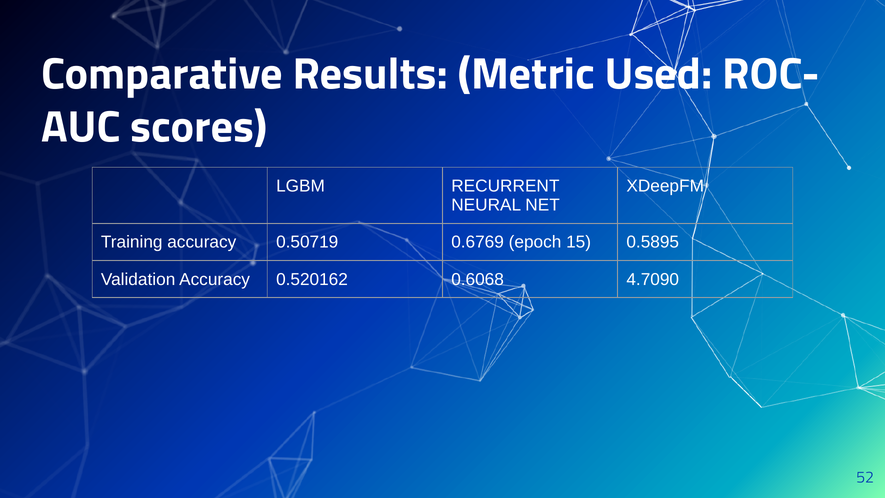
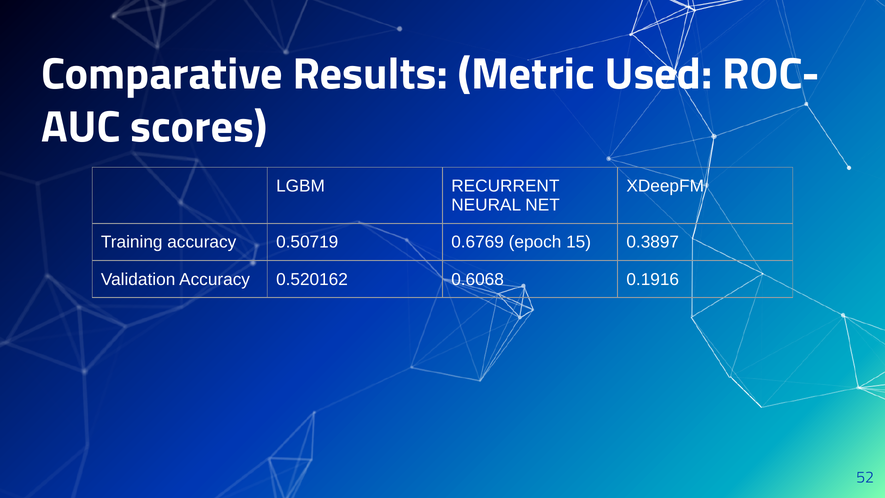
0.5895: 0.5895 -> 0.3897 (653, 242)
4.7090: 4.7090 -> 0.1916 (653, 279)
